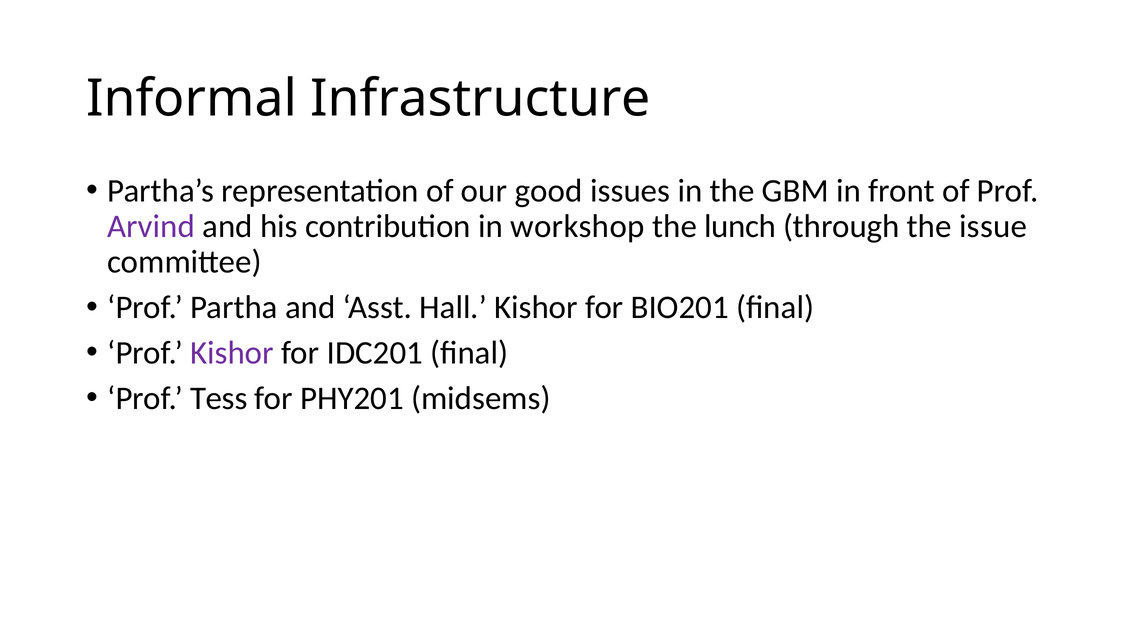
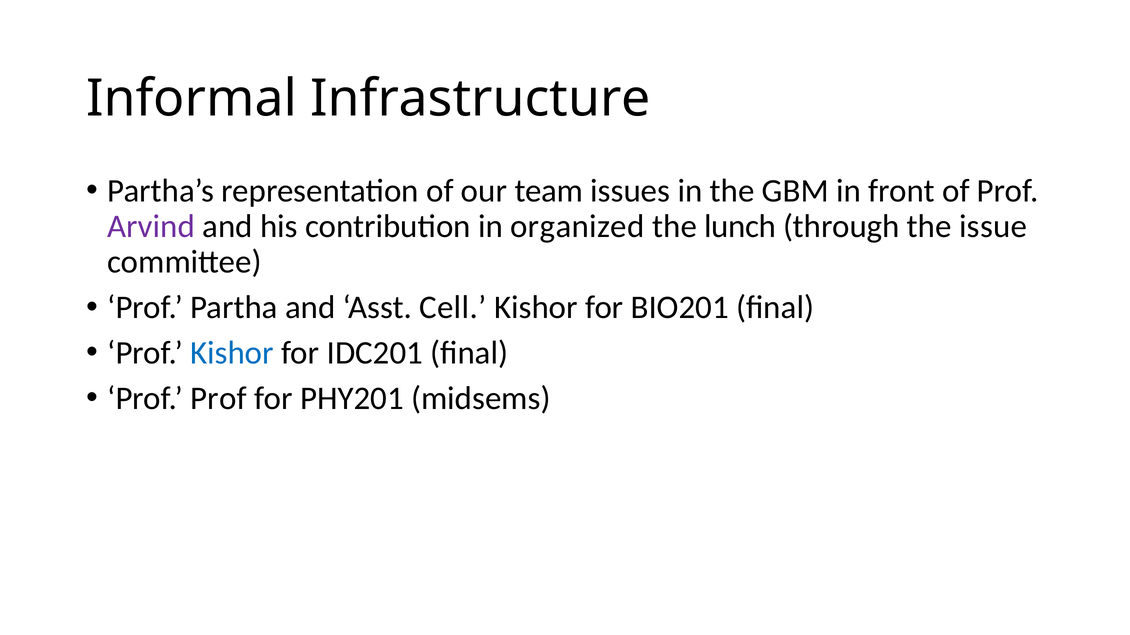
good: good -> team (549, 191)
workshop: workshop -> organized (577, 227)
Hall: Hall -> Cell (453, 308)
Kishor colour: purple -> blue (232, 353)
Prof Tess: Tess -> Prof (218, 399)
